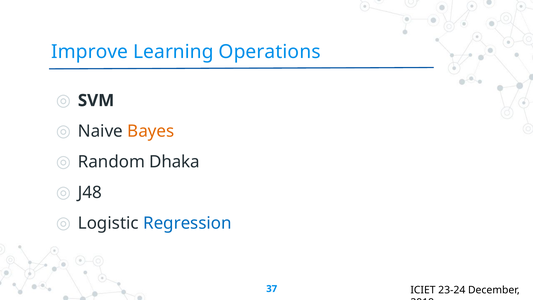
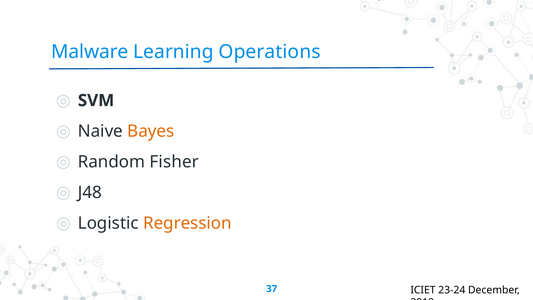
Improve: Improve -> Malware (90, 52)
Dhaka: Dhaka -> Fisher (174, 162)
Regression colour: blue -> orange (187, 223)
